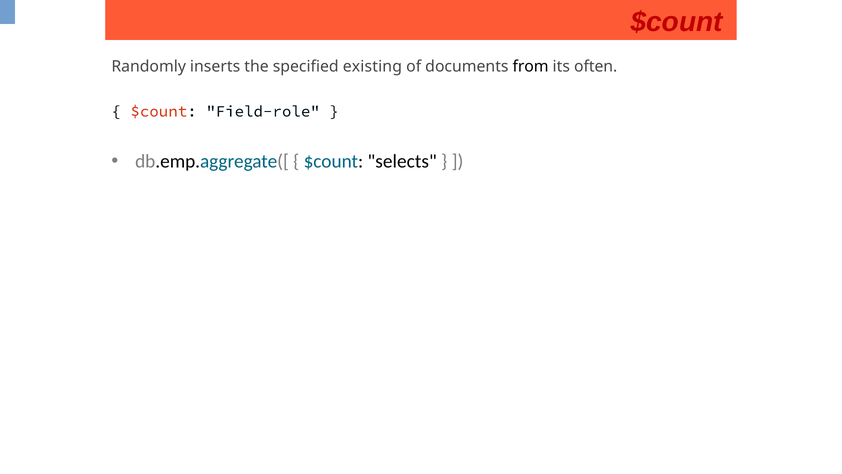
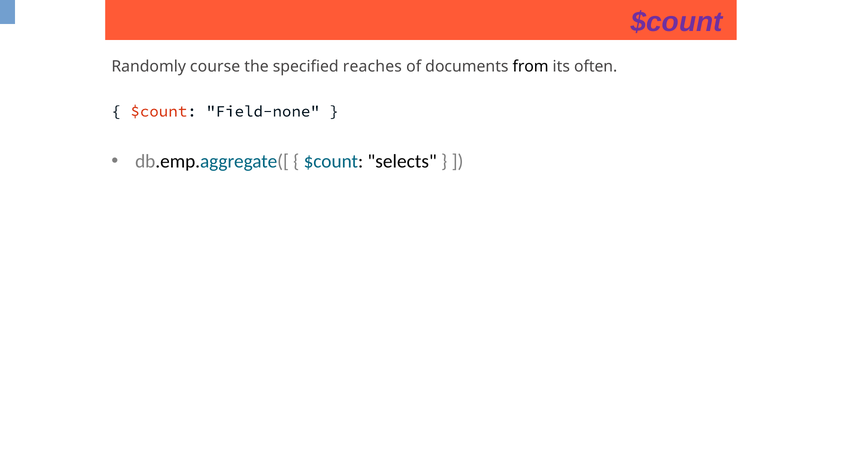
$count colour: red -> purple (677, 22)
inserts: inserts -> course (215, 66)
existing: existing -> reaches (372, 66)
Field-role: Field-role -> Field-none (263, 111)
